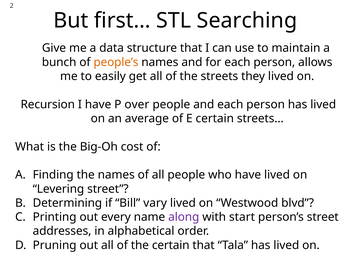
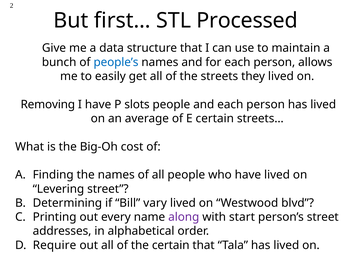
Searching: Searching -> Processed (247, 21)
people’s colour: orange -> blue (116, 62)
Recursion: Recursion -> Removing (48, 104)
over: over -> slots (137, 104)
Pruning: Pruning -> Require (55, 245)
